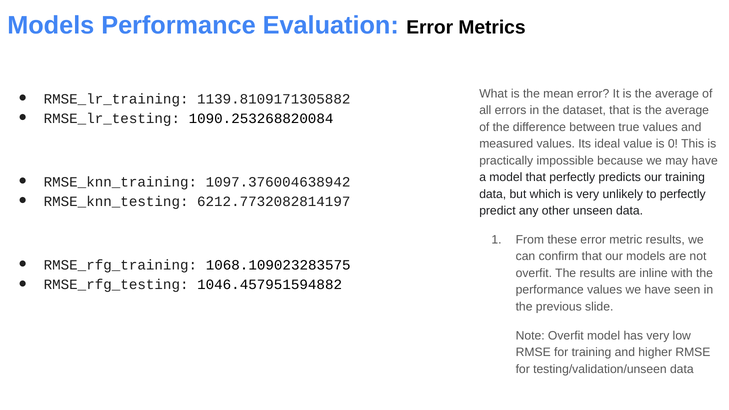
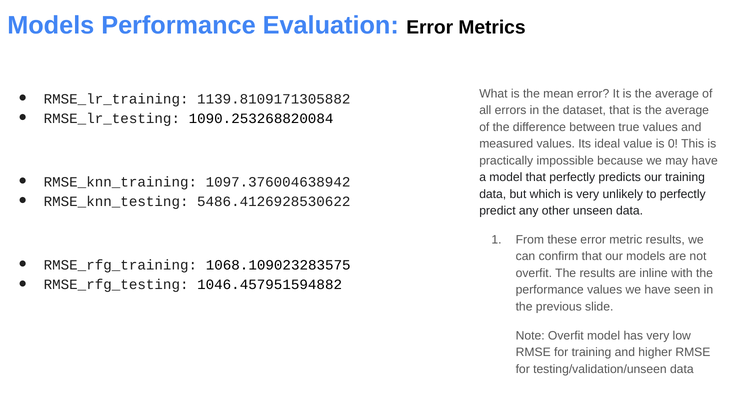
6212.7732082814197: 6212.7732082814197 -> 5486.4126928530622 (274, 202)
